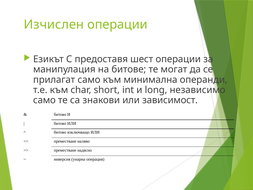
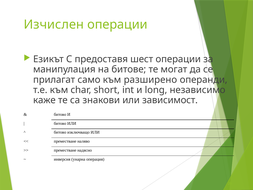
минимална: минимална -> разширено (150, 80)
само: само -> каже (44, 100)
